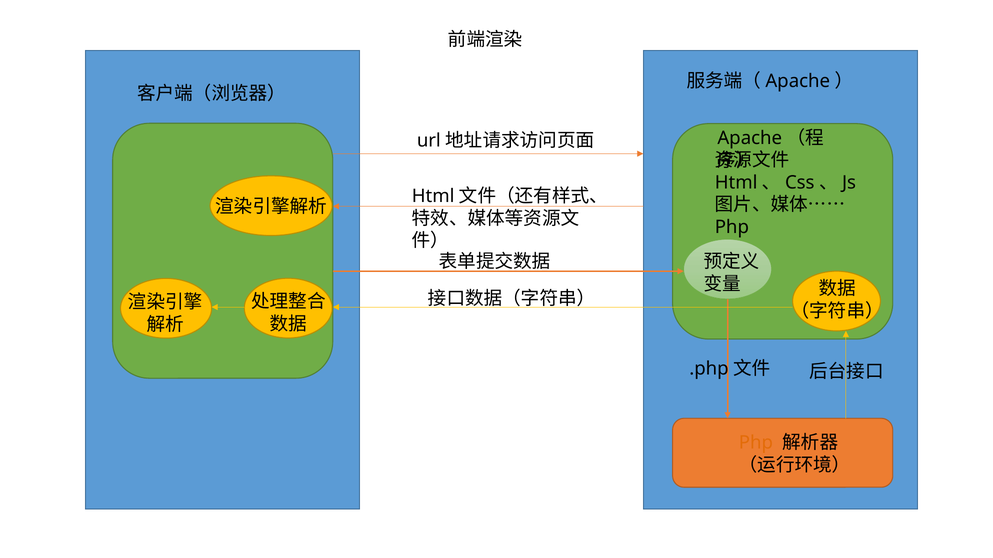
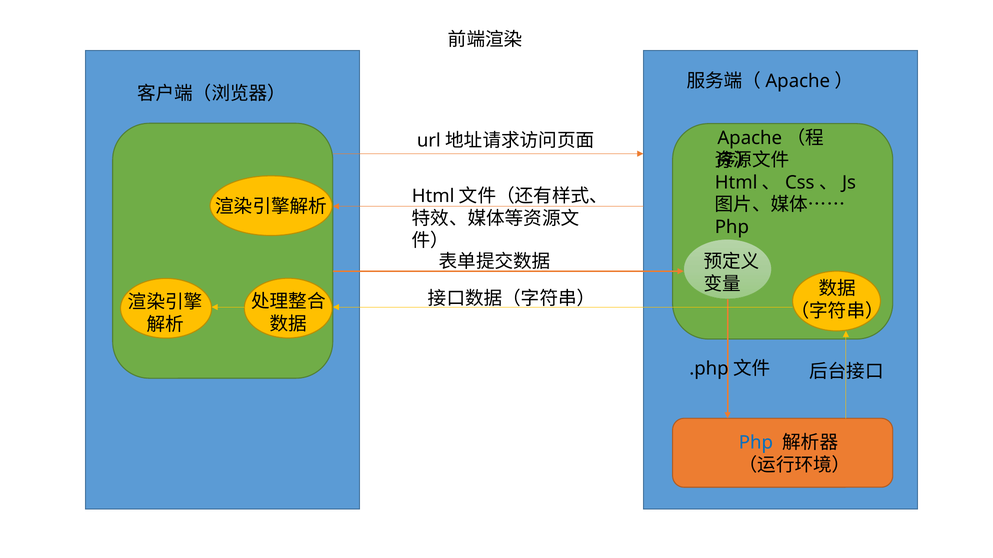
Php colour: orange -> blue (756, 443)
